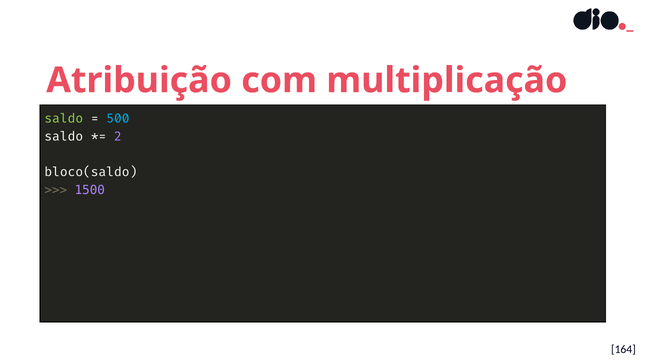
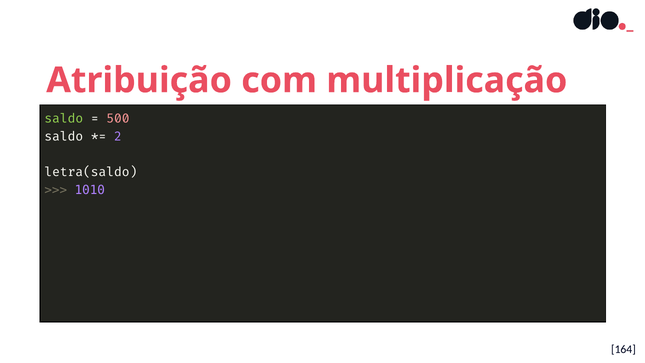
500 colour: light blue -> pink (118, 119)
bloco(saldo: bloco(saldo -> letra(saldo (91, 172)
1500: 1500 -> 1010 (90, 190)
